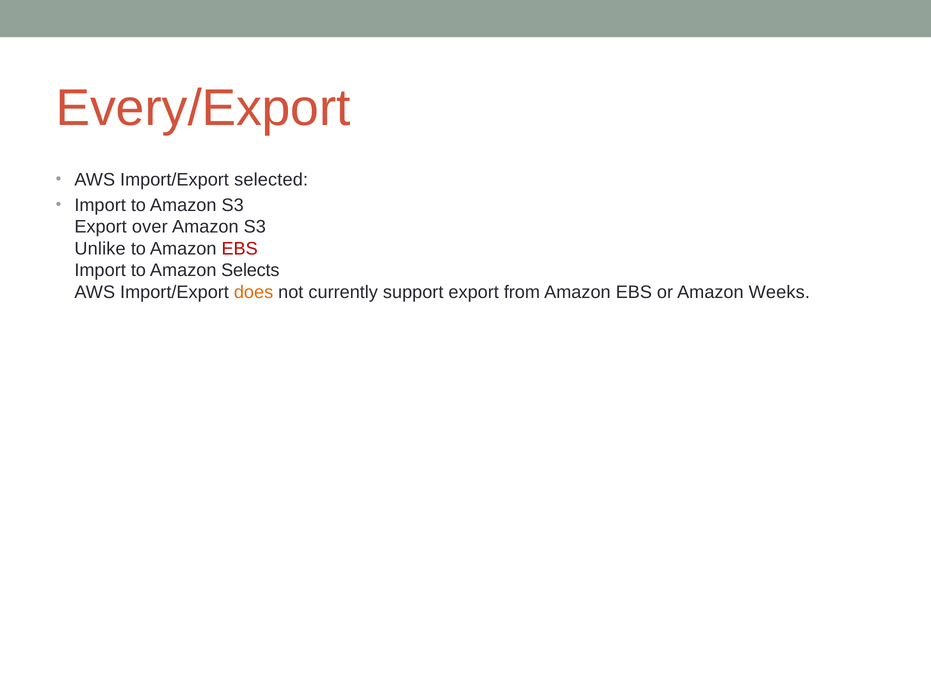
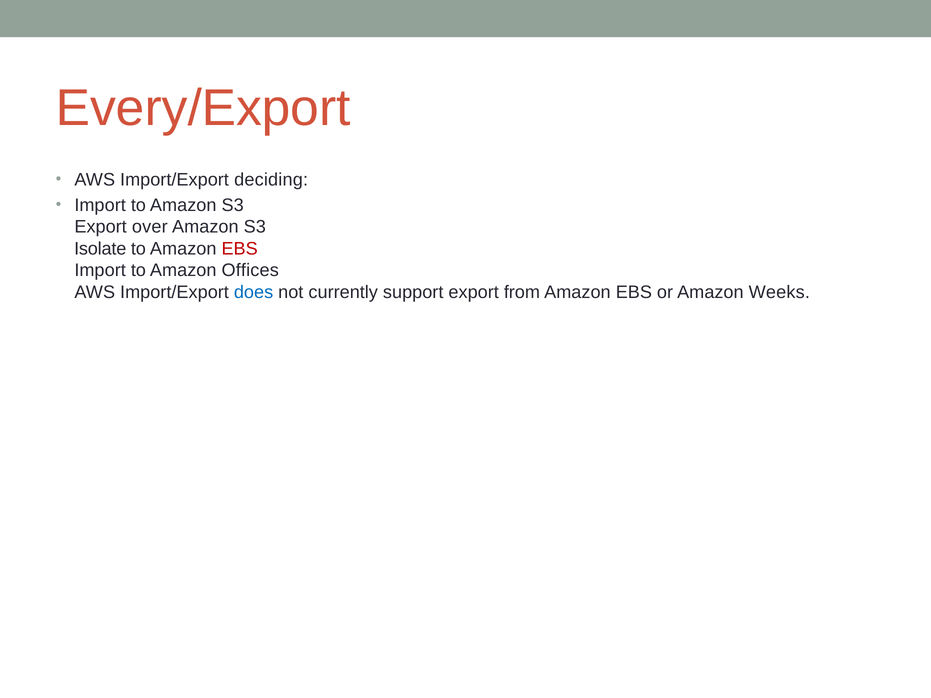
selected: selected -> deciding (271, 180)
Unlike: Unlike -> Isolate (100, 249)
Selects: Selects -> Offices (250, 270)
does colour: orange -> blue (254, 292)
